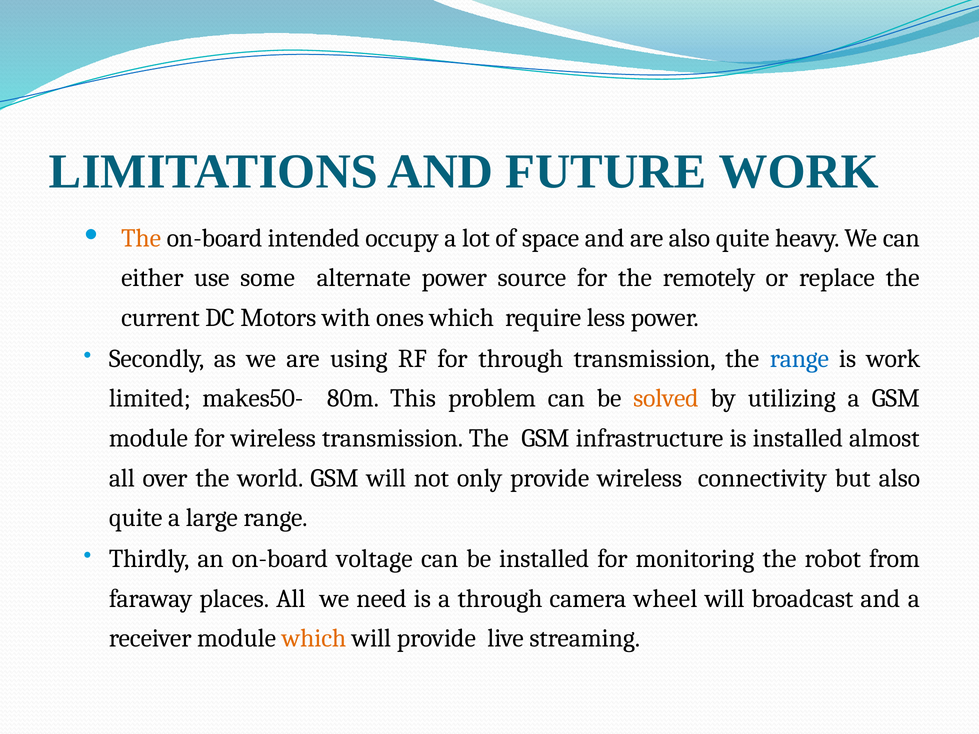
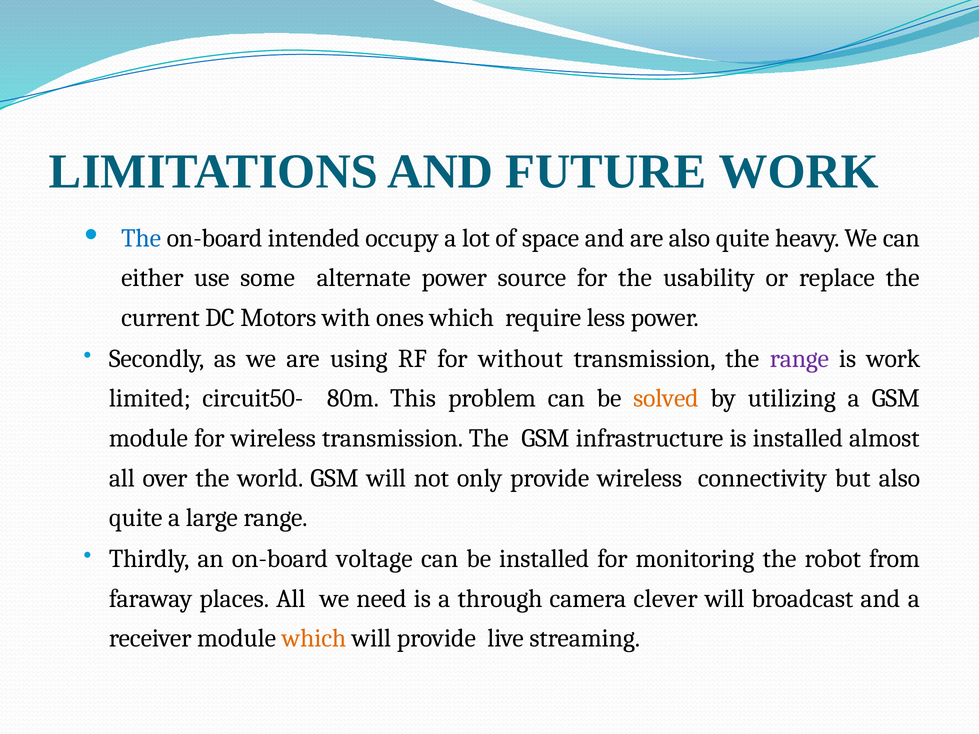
The colour: orange -> blue (141, 238)
remotely: remotely -> usability (709, 278)
for through: through -> without (521, 359)
range colour: blue -> purple (799, 359)
makes50-: makes50- -> circuit50- (253, 398)
wheel: wheel -> clever (666, 599)
